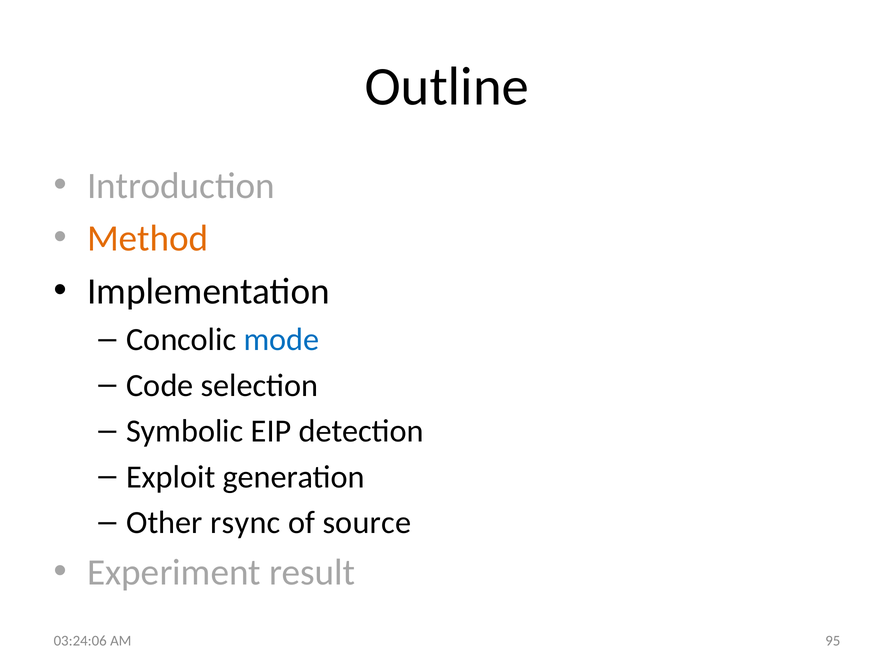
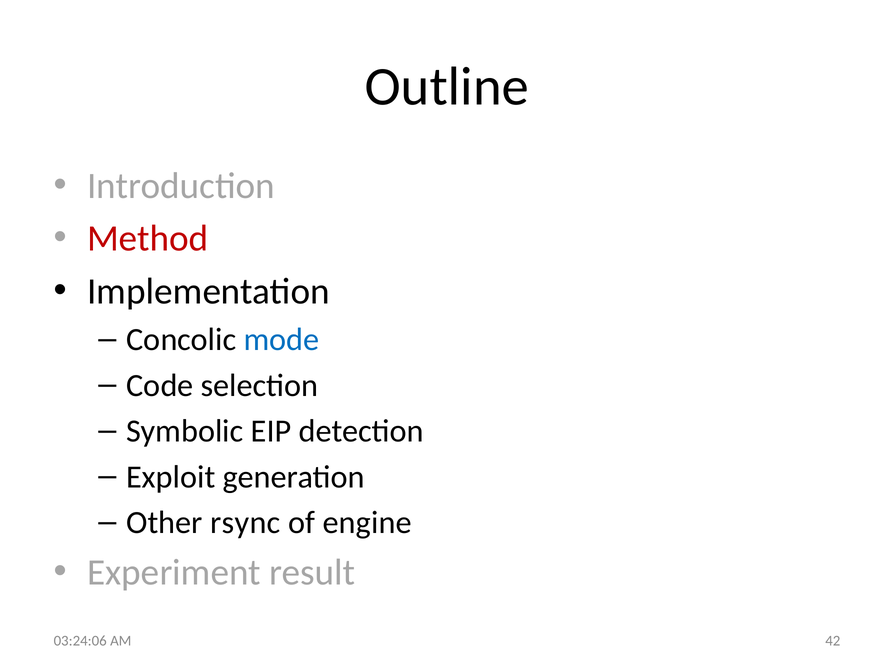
Method colour: orange -> red (148, 239)
source: source -> engine (367, 522)
95: 95 -> 42 (833, 640)
